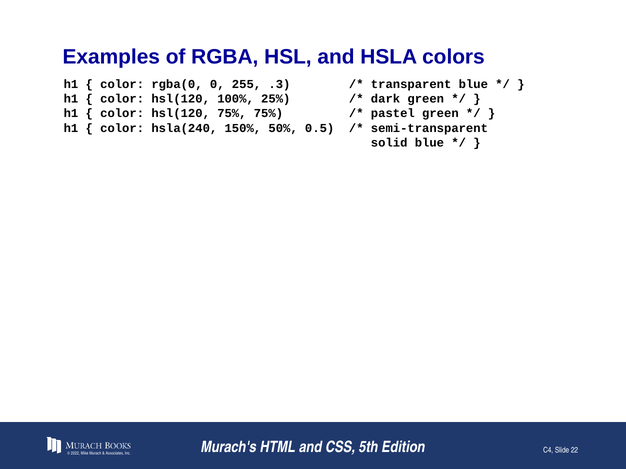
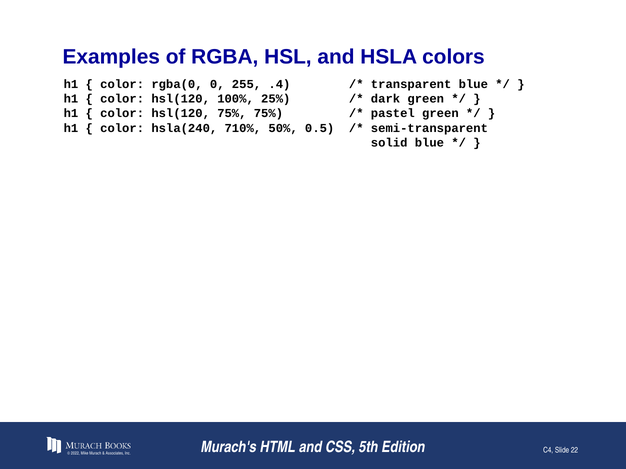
.3: .3 -> .4 (279, 84)
150%: 150% -> 710% (243, 128)
